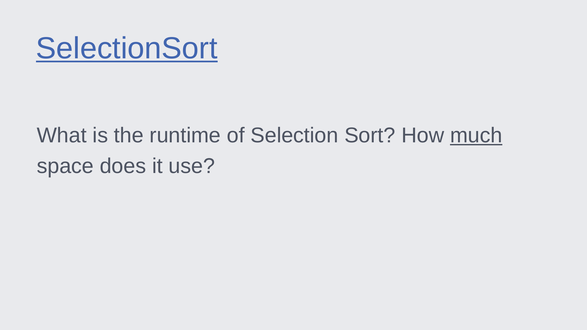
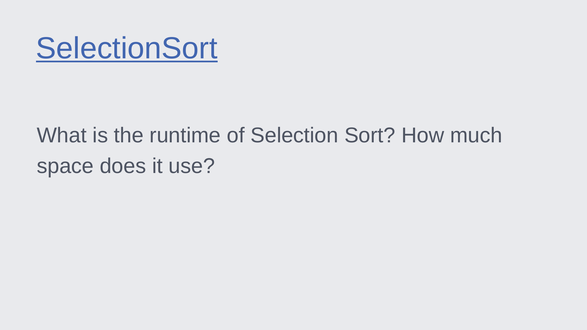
much underline: present -> none (476, 136)
